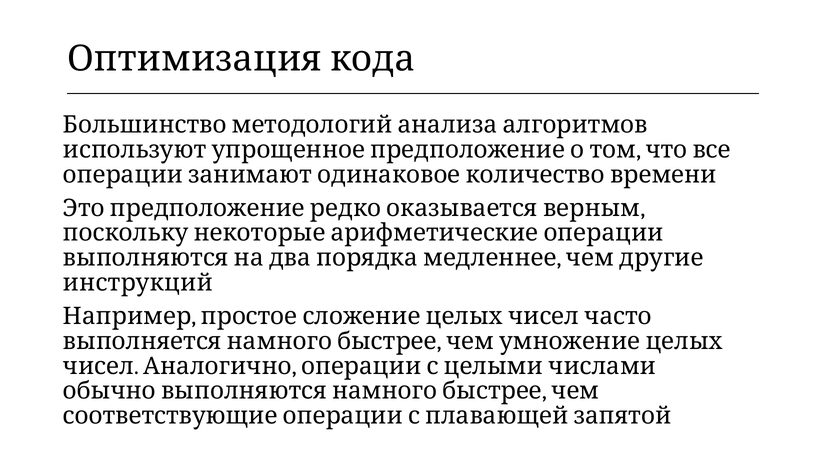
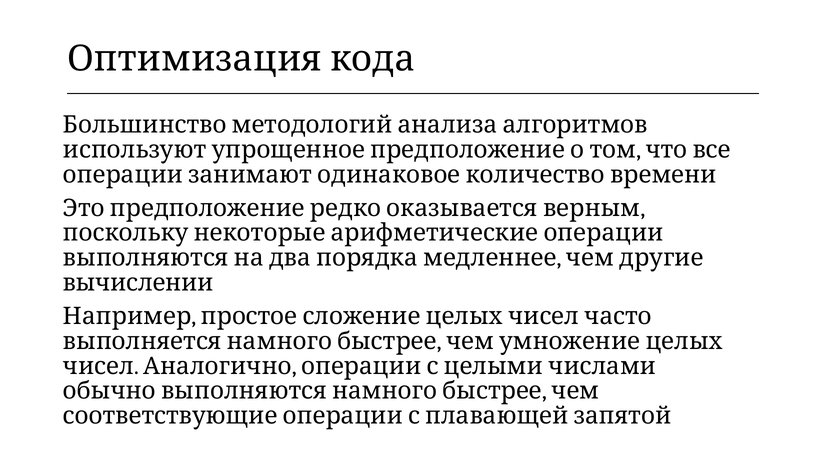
инструкций: инструкций -> вычислении (138, 283)
